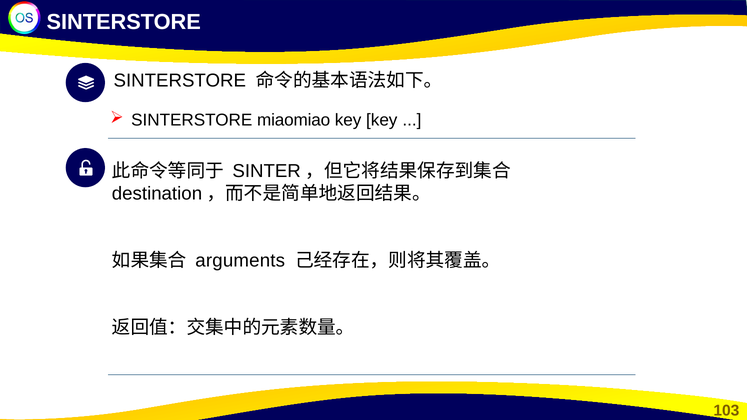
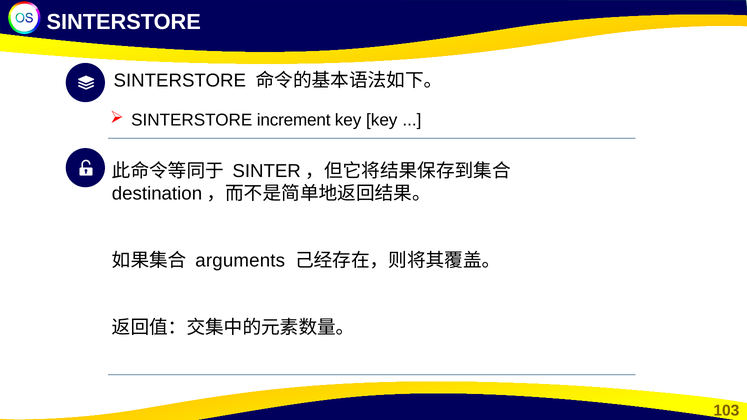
miaomiao: miaomiao -> increment (294, 120)
